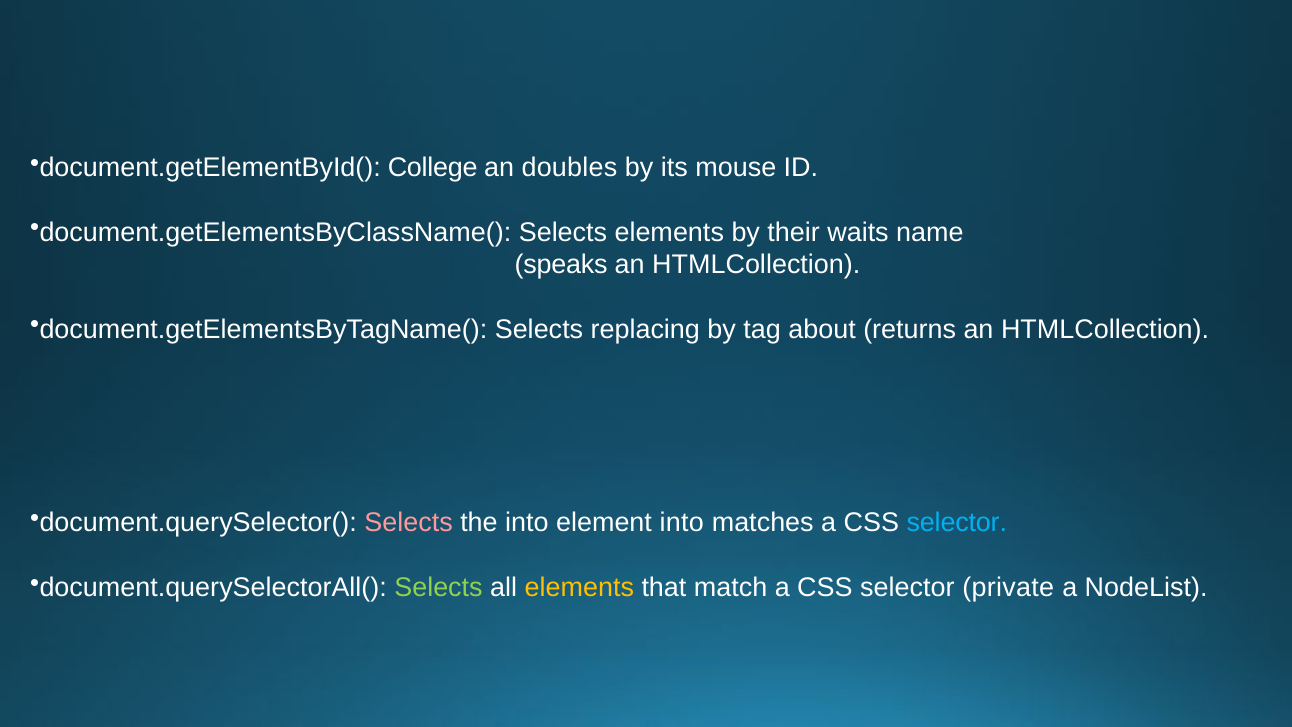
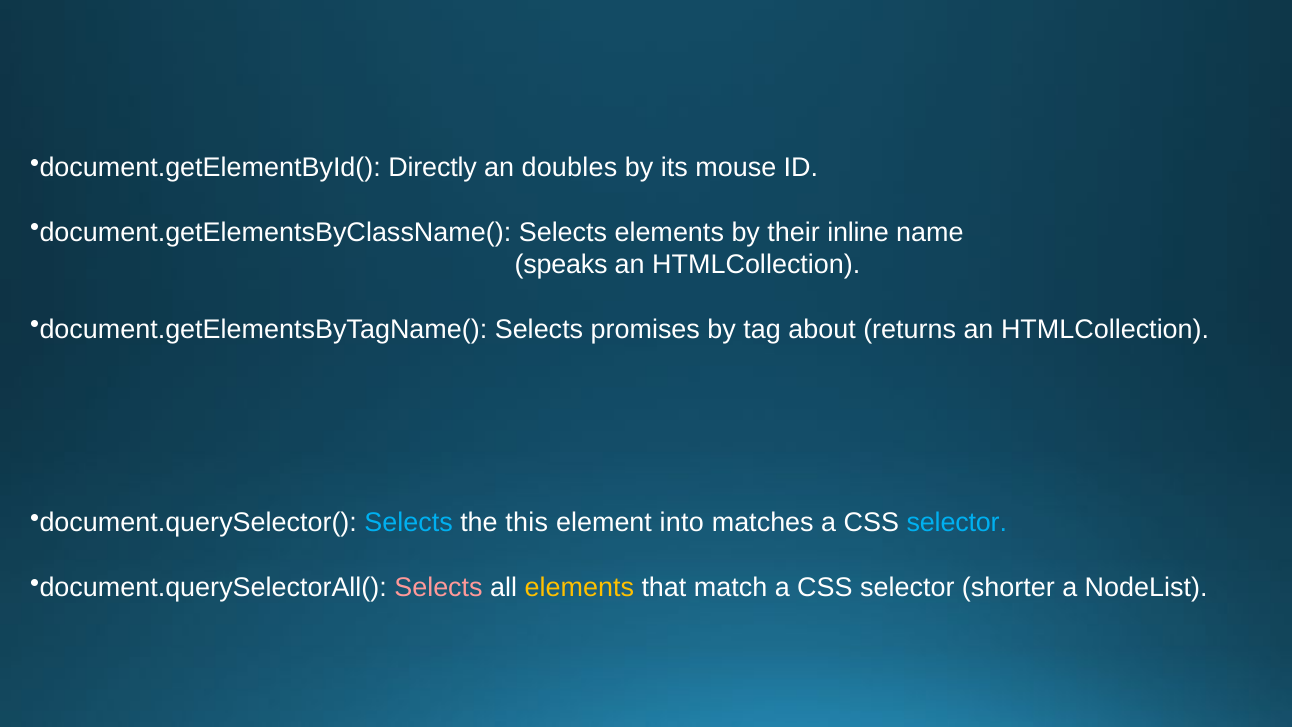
College: College -> Directly (433, 167)
waits: waits -> inline (858, 232)
replacing: replacing -> promises (645, 329)
Selects colour: pink -> light blue (409, 523)
the into: into -> this (527, 523)
Selects colour: light green -> pink (438, 587)
private: private -> shorter (1008, 587)
